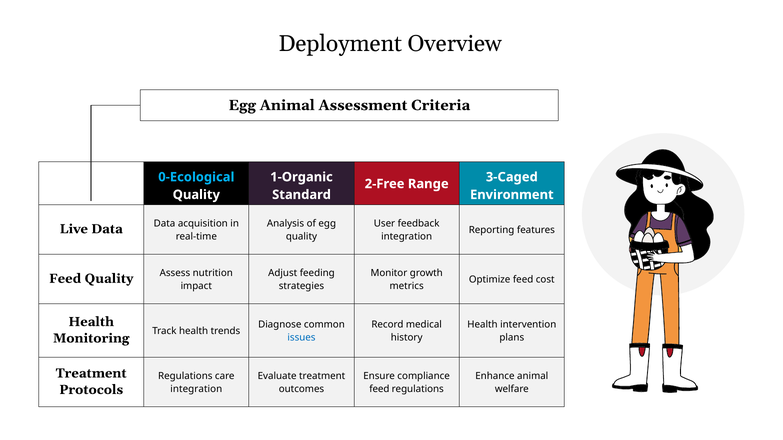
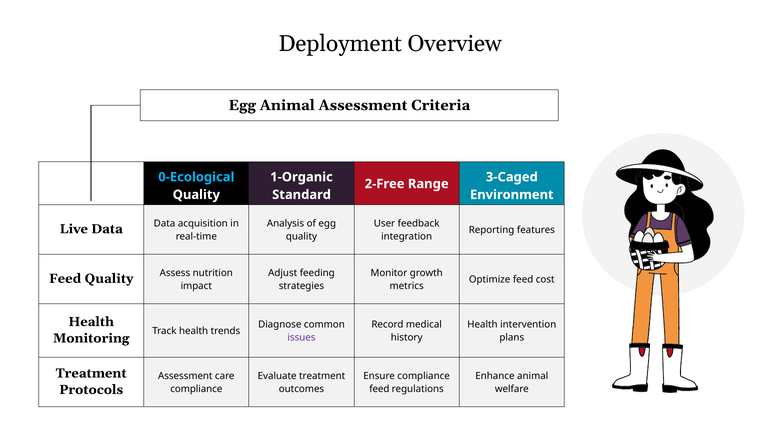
issues colour: blue -> purple (302, 338)
Regulations: Regulations -> Assessment (185, 376)
integration: integration -> compliance (196, 390)
